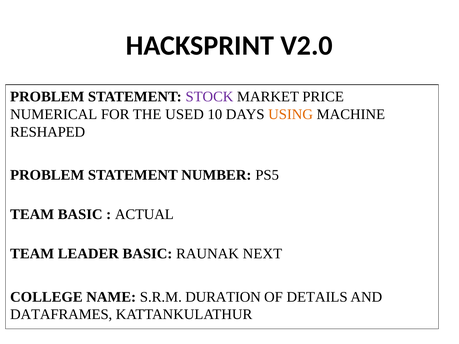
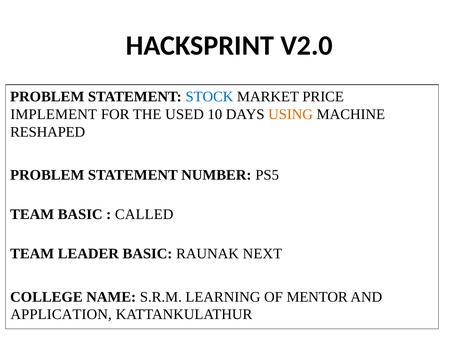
STOCK colour: purple -> blue (209, 97)
NUMERICAL: NUMERICAL -> IMPLEMENT (54, 114)
ACTUAL: ACTUAL -> CALLED (144, 215)
DURATION: DURATION -> LEARNING (223, 297)
DETAILS: DETAILS -> MENTOR (317, 297)
DATAFRAMES: DATAFRAMES -> APPLICATION (61, 315)
